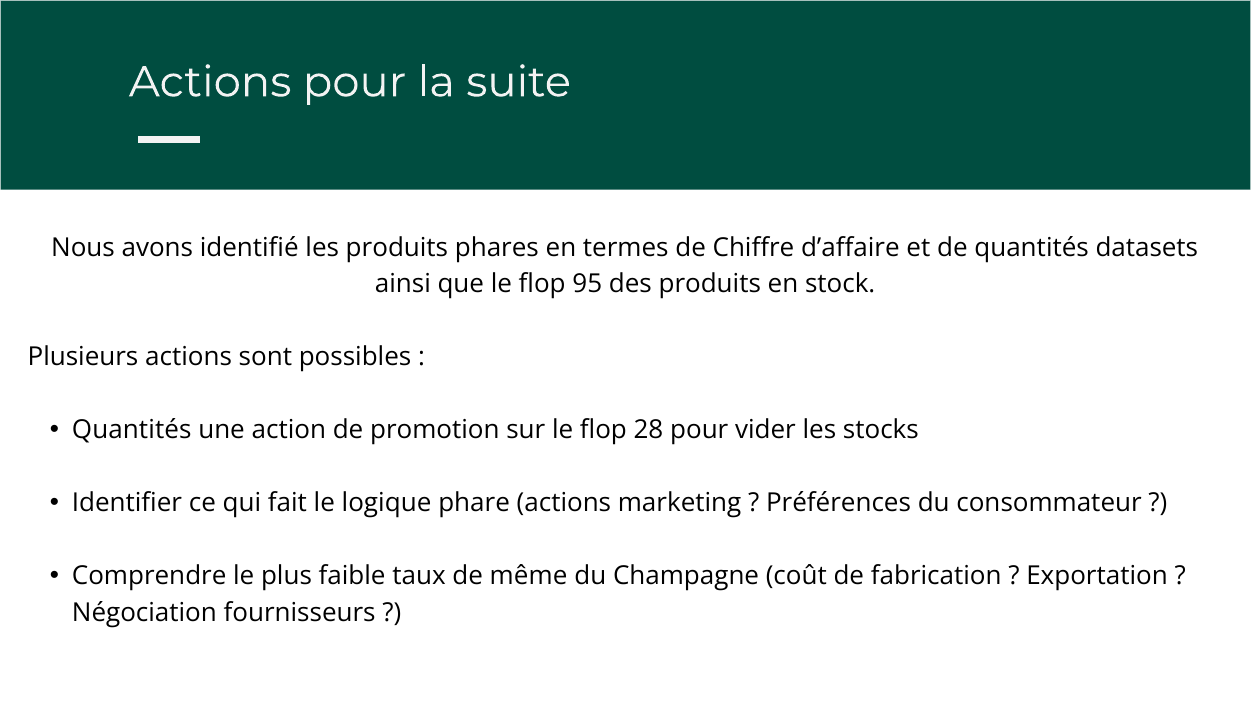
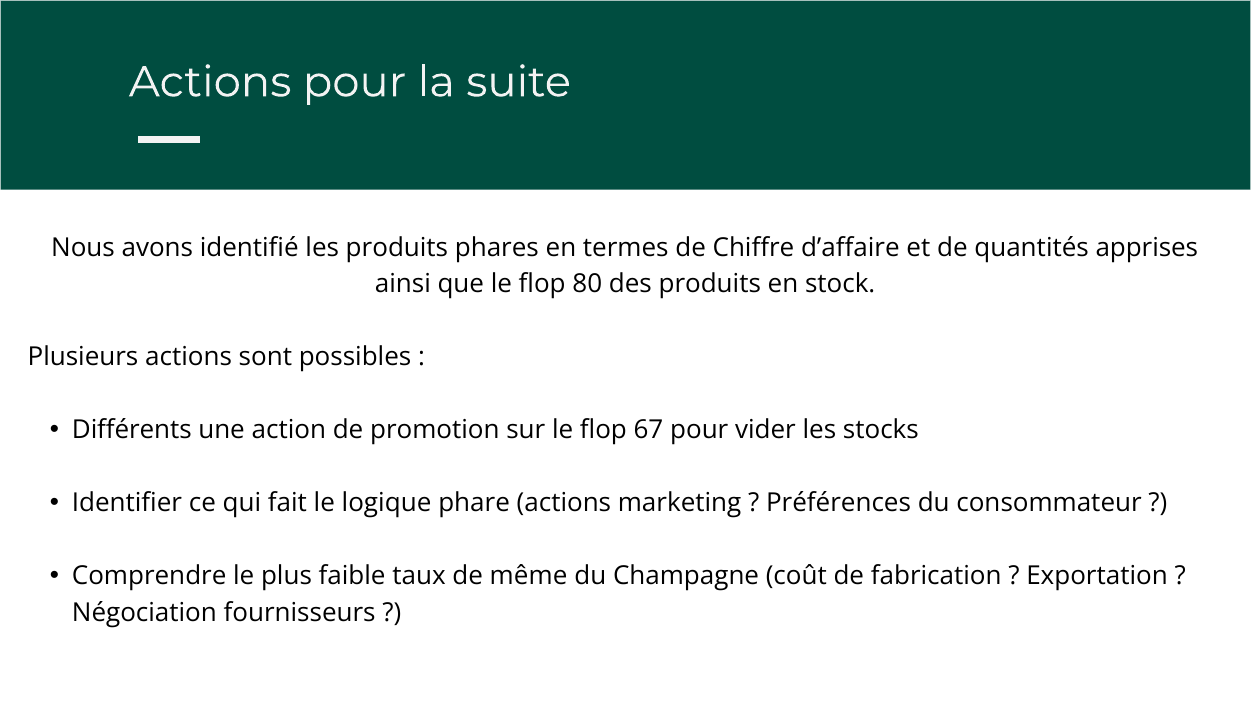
datasets: datasets -> apprises (1147, 247)
95: 95 -> 80 (587, 284)
Quantités: Quantités -> Différents (132, 430)
28: 28 -> 67 (648, 430)
